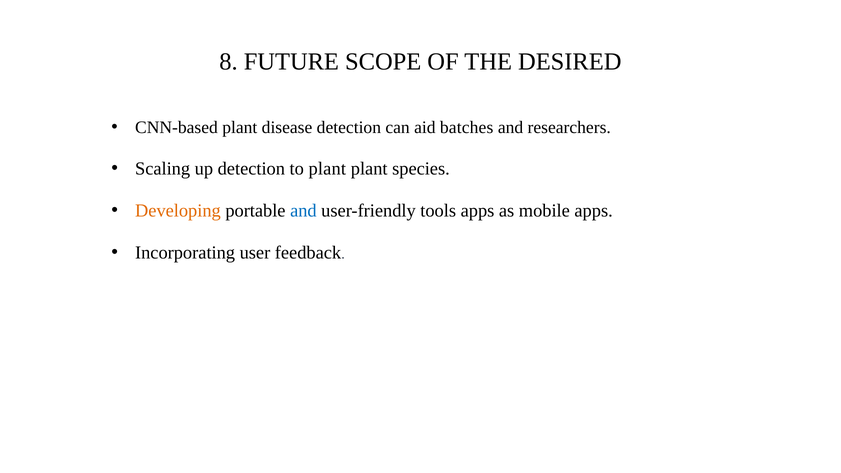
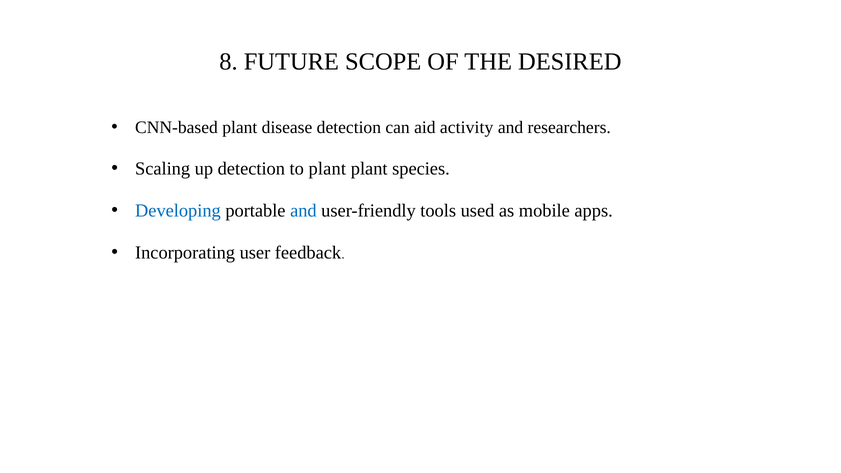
batches: batches -> activity (467, 127)
Developing colour: orange -> blue (178, 211)
tools apps: apps -> used (478, 211)
